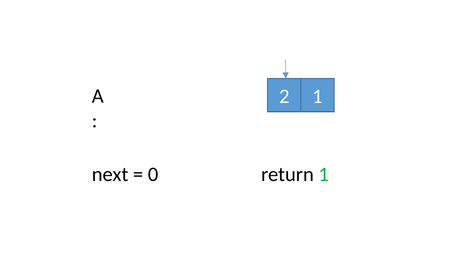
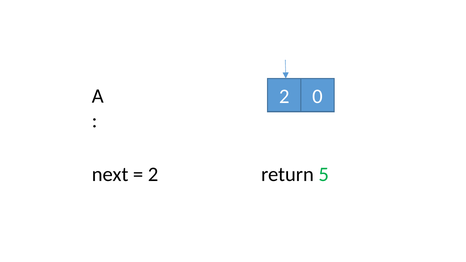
2 1: 1 -> 0 (317, 97)
0: 0 -> 2 (153, 174)
return 1: 1 -> 5 (324, 174)
